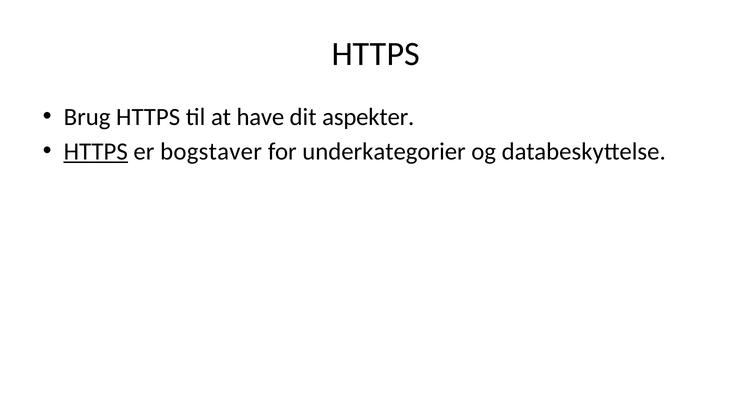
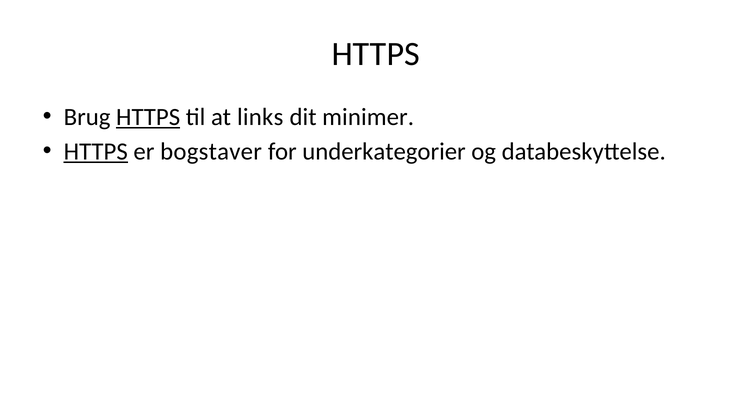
HTTPS underline: none -> present (148, 117)
have: have -> links (260, 117)
aspekter: aspekter -> minimer (368, 117)
